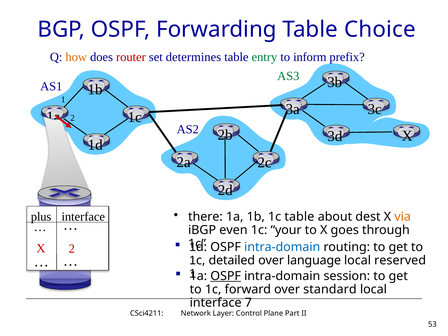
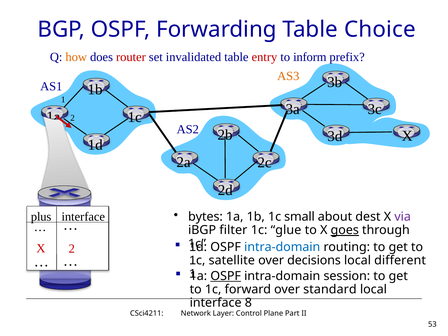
determines: determines -> invalidated (194, 57)
entry colour: green -> red (264, 57)
AS3 colour: green -> orange (288, 76)
there: there -> bytes (205, 217)
1c table: table -> small (299, 217)
via colour: orange -> purple (403, 217)
even: even -> filter (233, 230)
your: your -> glue (286, 230)
goes underline: none -> present (345, 230)
detailed: detailed -> satellite (232, 260)
language: language -> decisions (314, 260)
reserved: reserved -> different (400, 260)
7: 7 -> 8 (248, 303)
